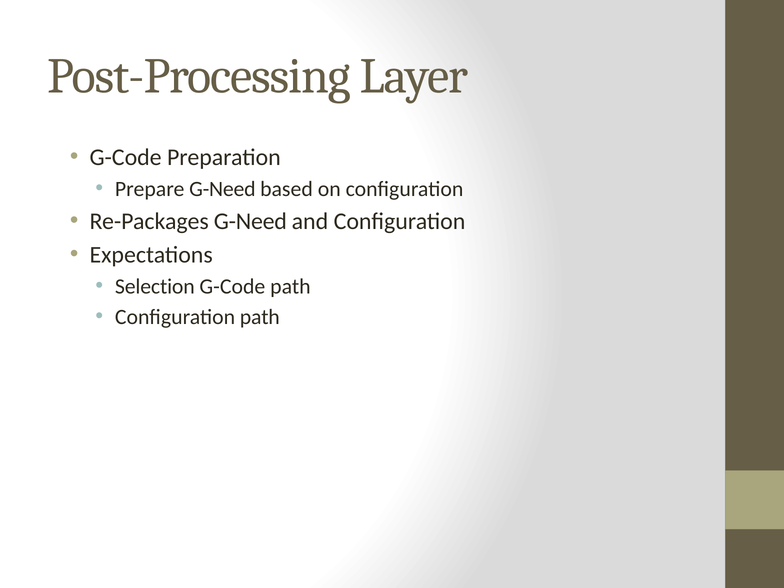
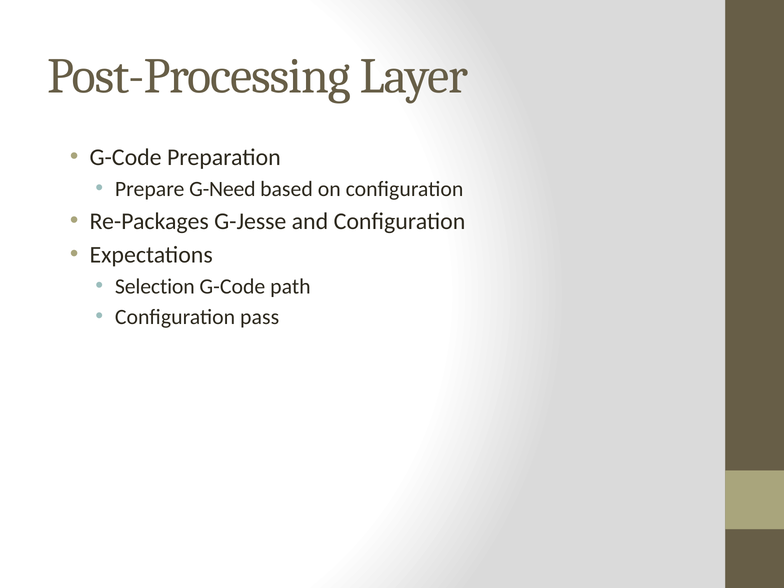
Re-Packages G-Need: G-Need -> G-Jesse (250, 221)
Configuration path: path -> pass (260, 317)
